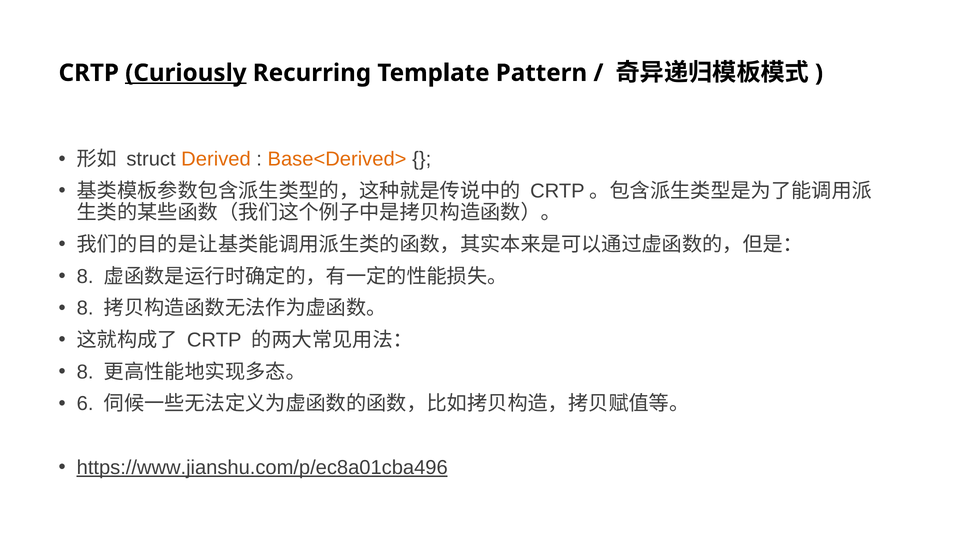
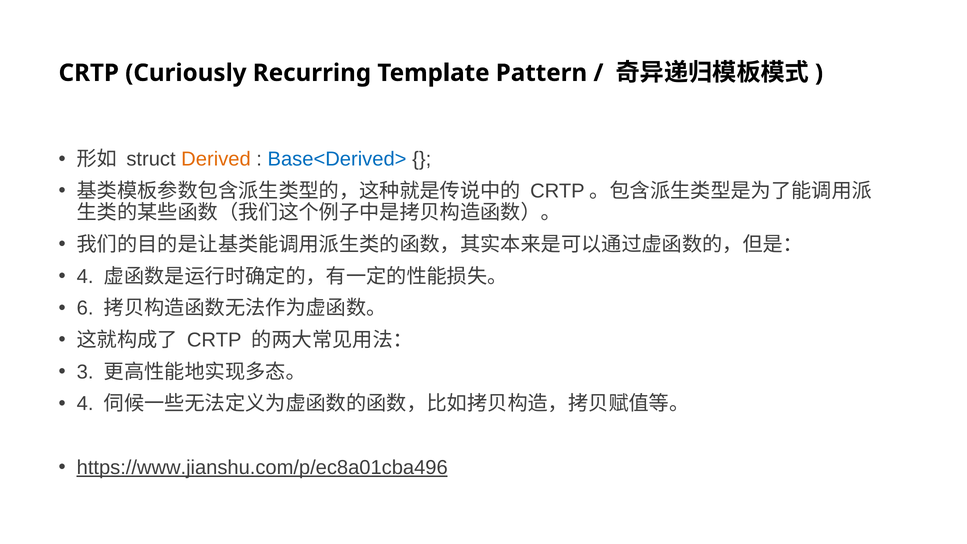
Curiously underline: present -> none (186, 73)
Base<Derived> colour: orange -> blue (337, 159)
8: 8 -> 4 (85, 276)
8: 8 -> 6 (85, 308)
8: 8 -> 3 (85, 372)
6: 6 -> 4 (85, 404)
